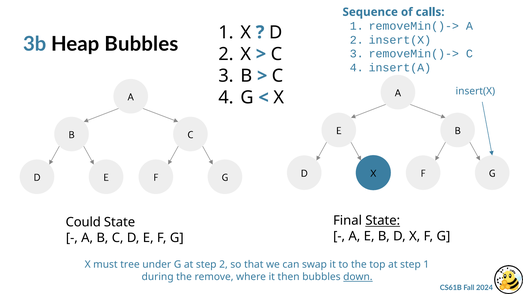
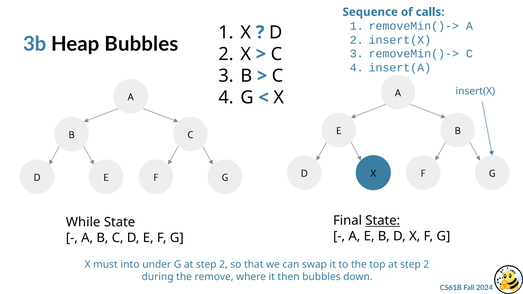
Could: Could -> While (83, 222)
tree: tree -> into (130, 265)
top at step 1: 1 -> 2 (426, 265)
down underline: present -> none (358, 277)
